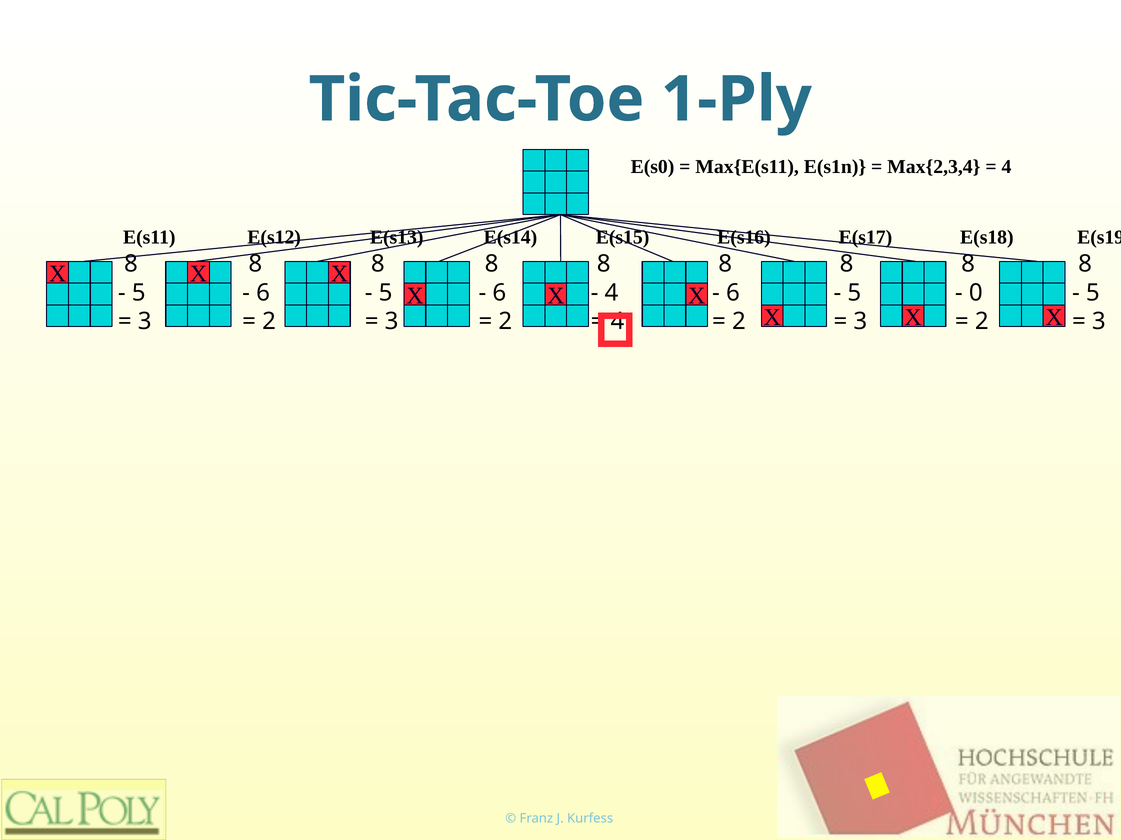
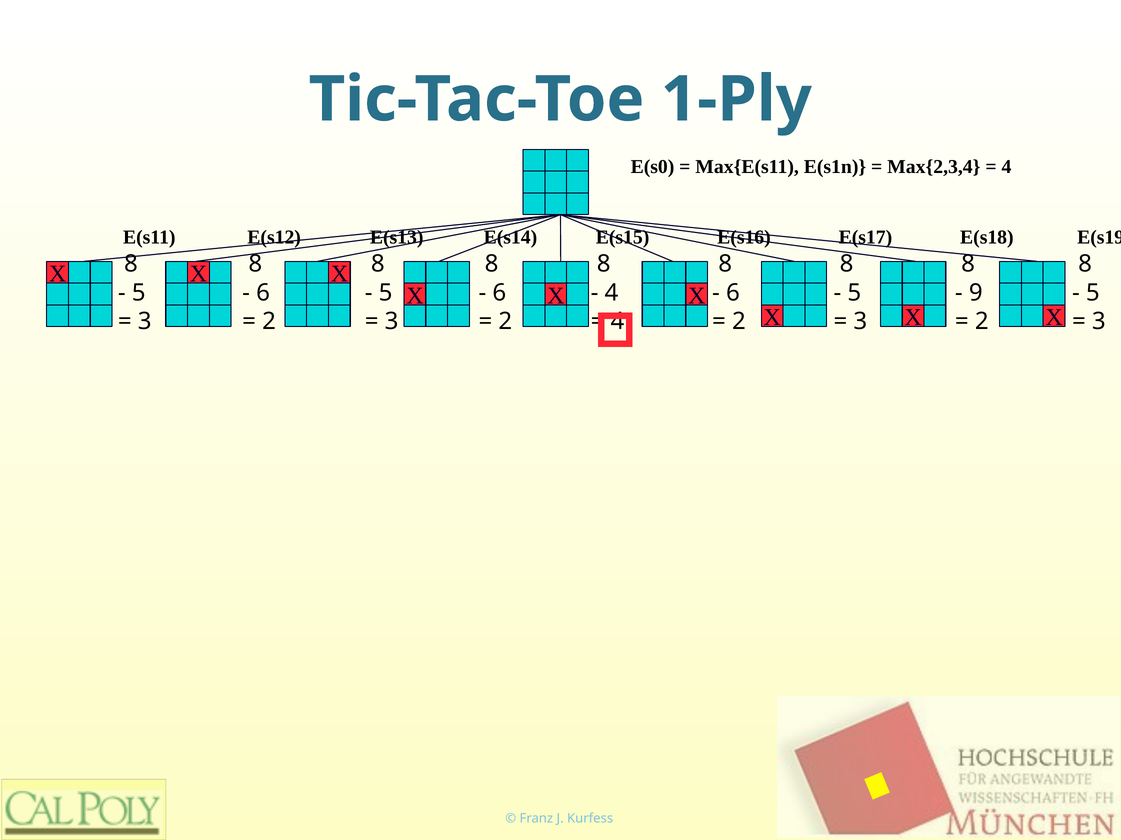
0: 0 -> 9 (976, 293)
